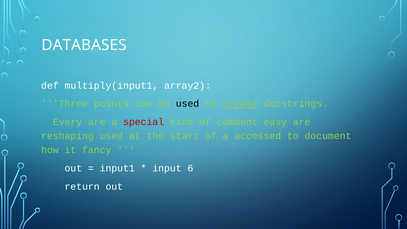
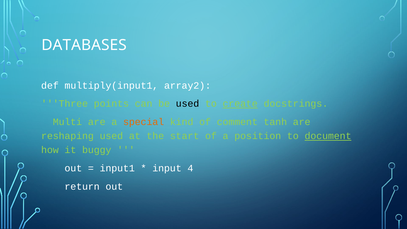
Every: Every -> Multi (67, 122)
special colour: red -> orange (144, 122)
easy: easy -> tanh (275, 122)
accessed: accessed -> position (258, 136)
document underline: none -> present (328, 136)
fancy: fancy -> buggy (97, 150)
6: 6 -> 4 (190, 168)
